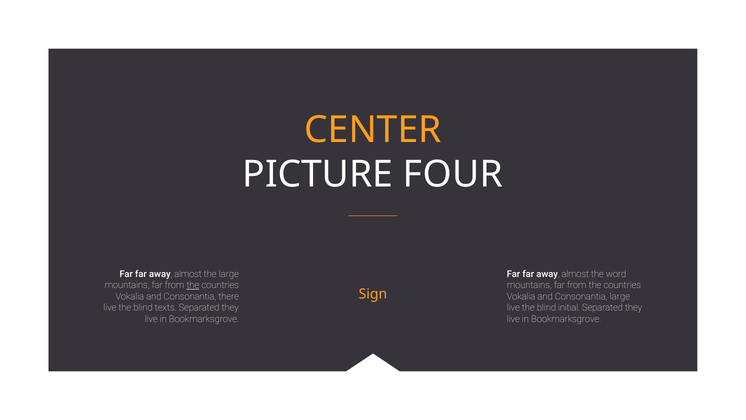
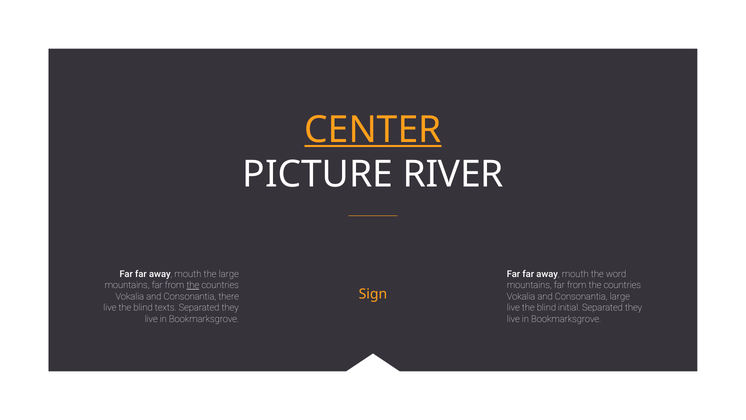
CENTER underline: none -> present (373, 130)
FOUR: FOUR -> RIVER (453, 174)
almost: almost -> mouth (188, 274)
almost: almost -> mouth (575, 274)
